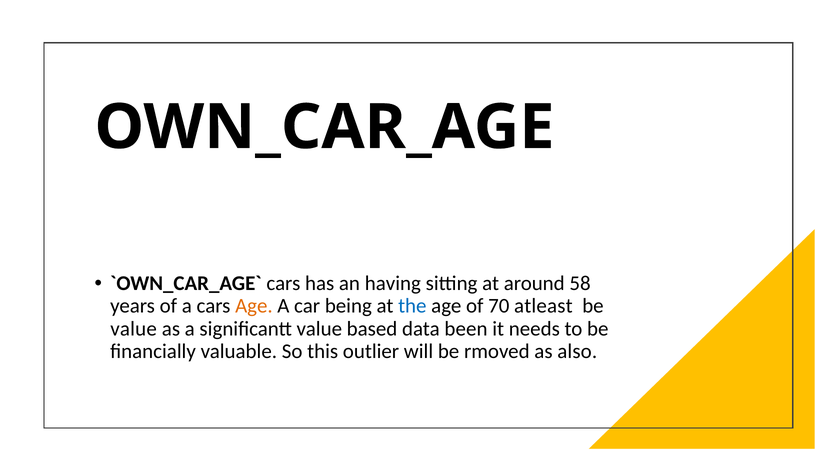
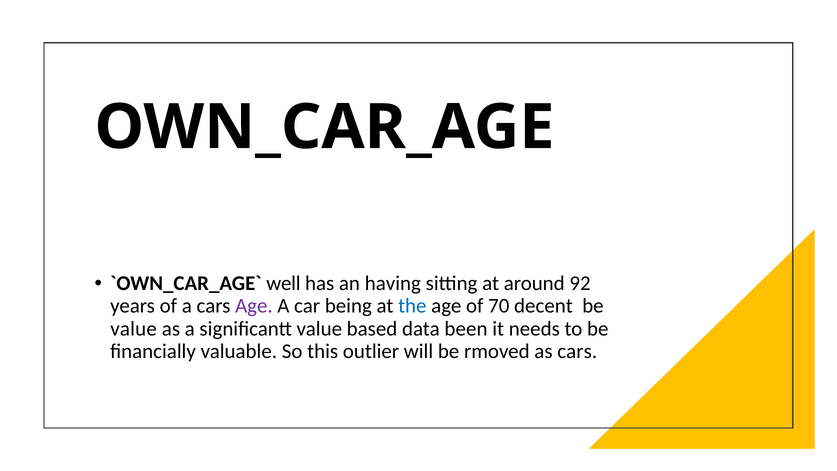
cars: cars -> well (283, 283)
58: 58 -> 92 (580, 283)
Age colour: orange -> purple (254, 306)
atleast: atleast -> decent (543, 306)
as also: also -> cars (577, 351)
